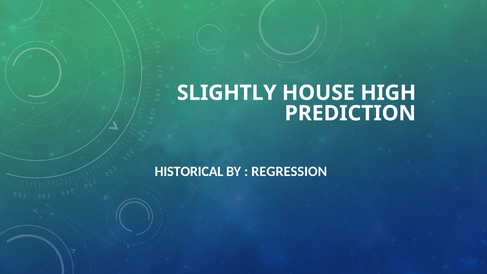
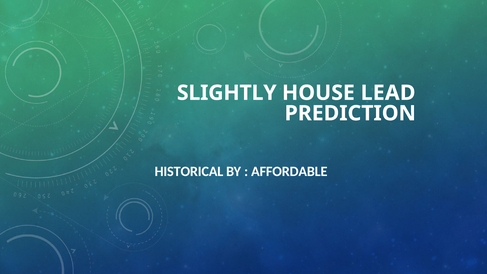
HIGH: HIGH -> LEAD (388, 93)
REGRESSION: REGRESSION -> AFFORDABLE (289, 172)
